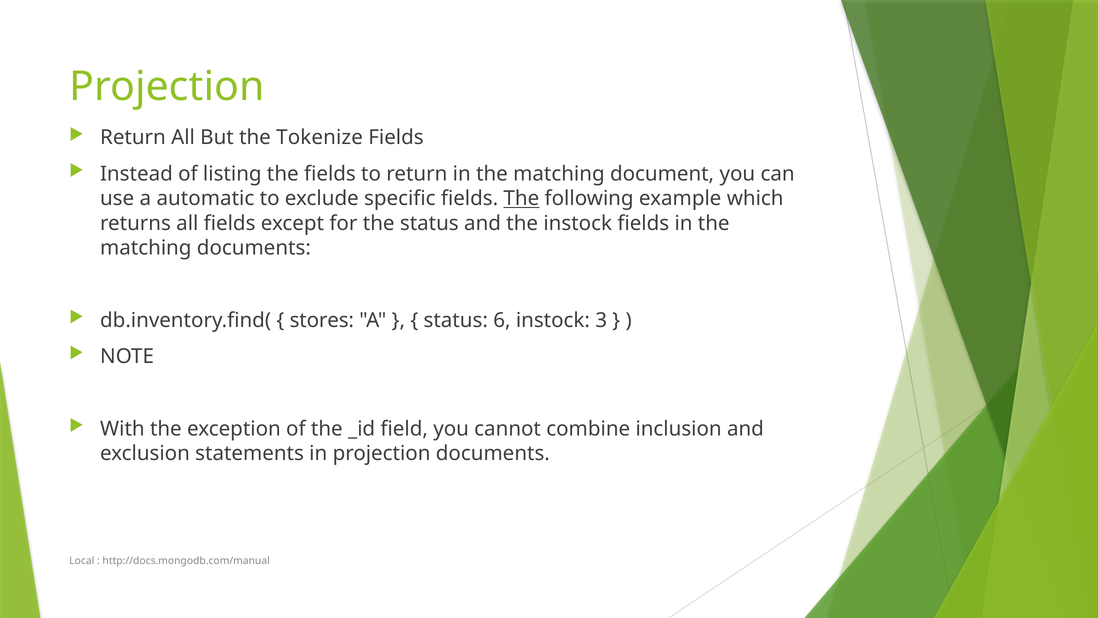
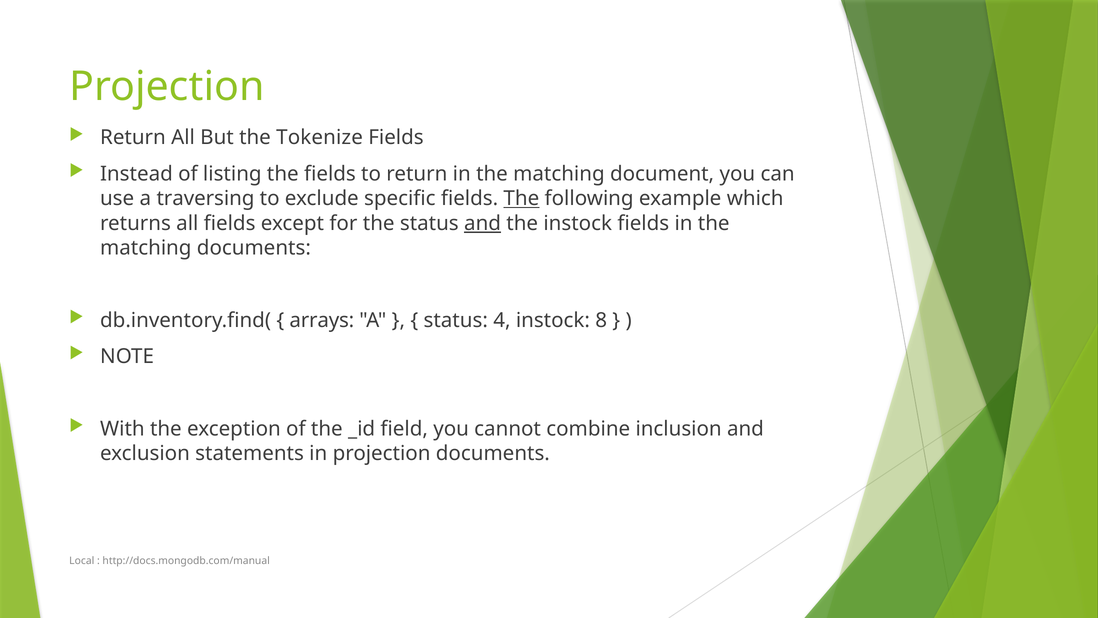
automatic: automatic -> traversing (205, 198)
and underline: none -> present (483, 223)
stores: stores -> arrays (322, 320)
6: 6 -> 4 (502, 320)
3: 3 -> 8 (601, 320)
